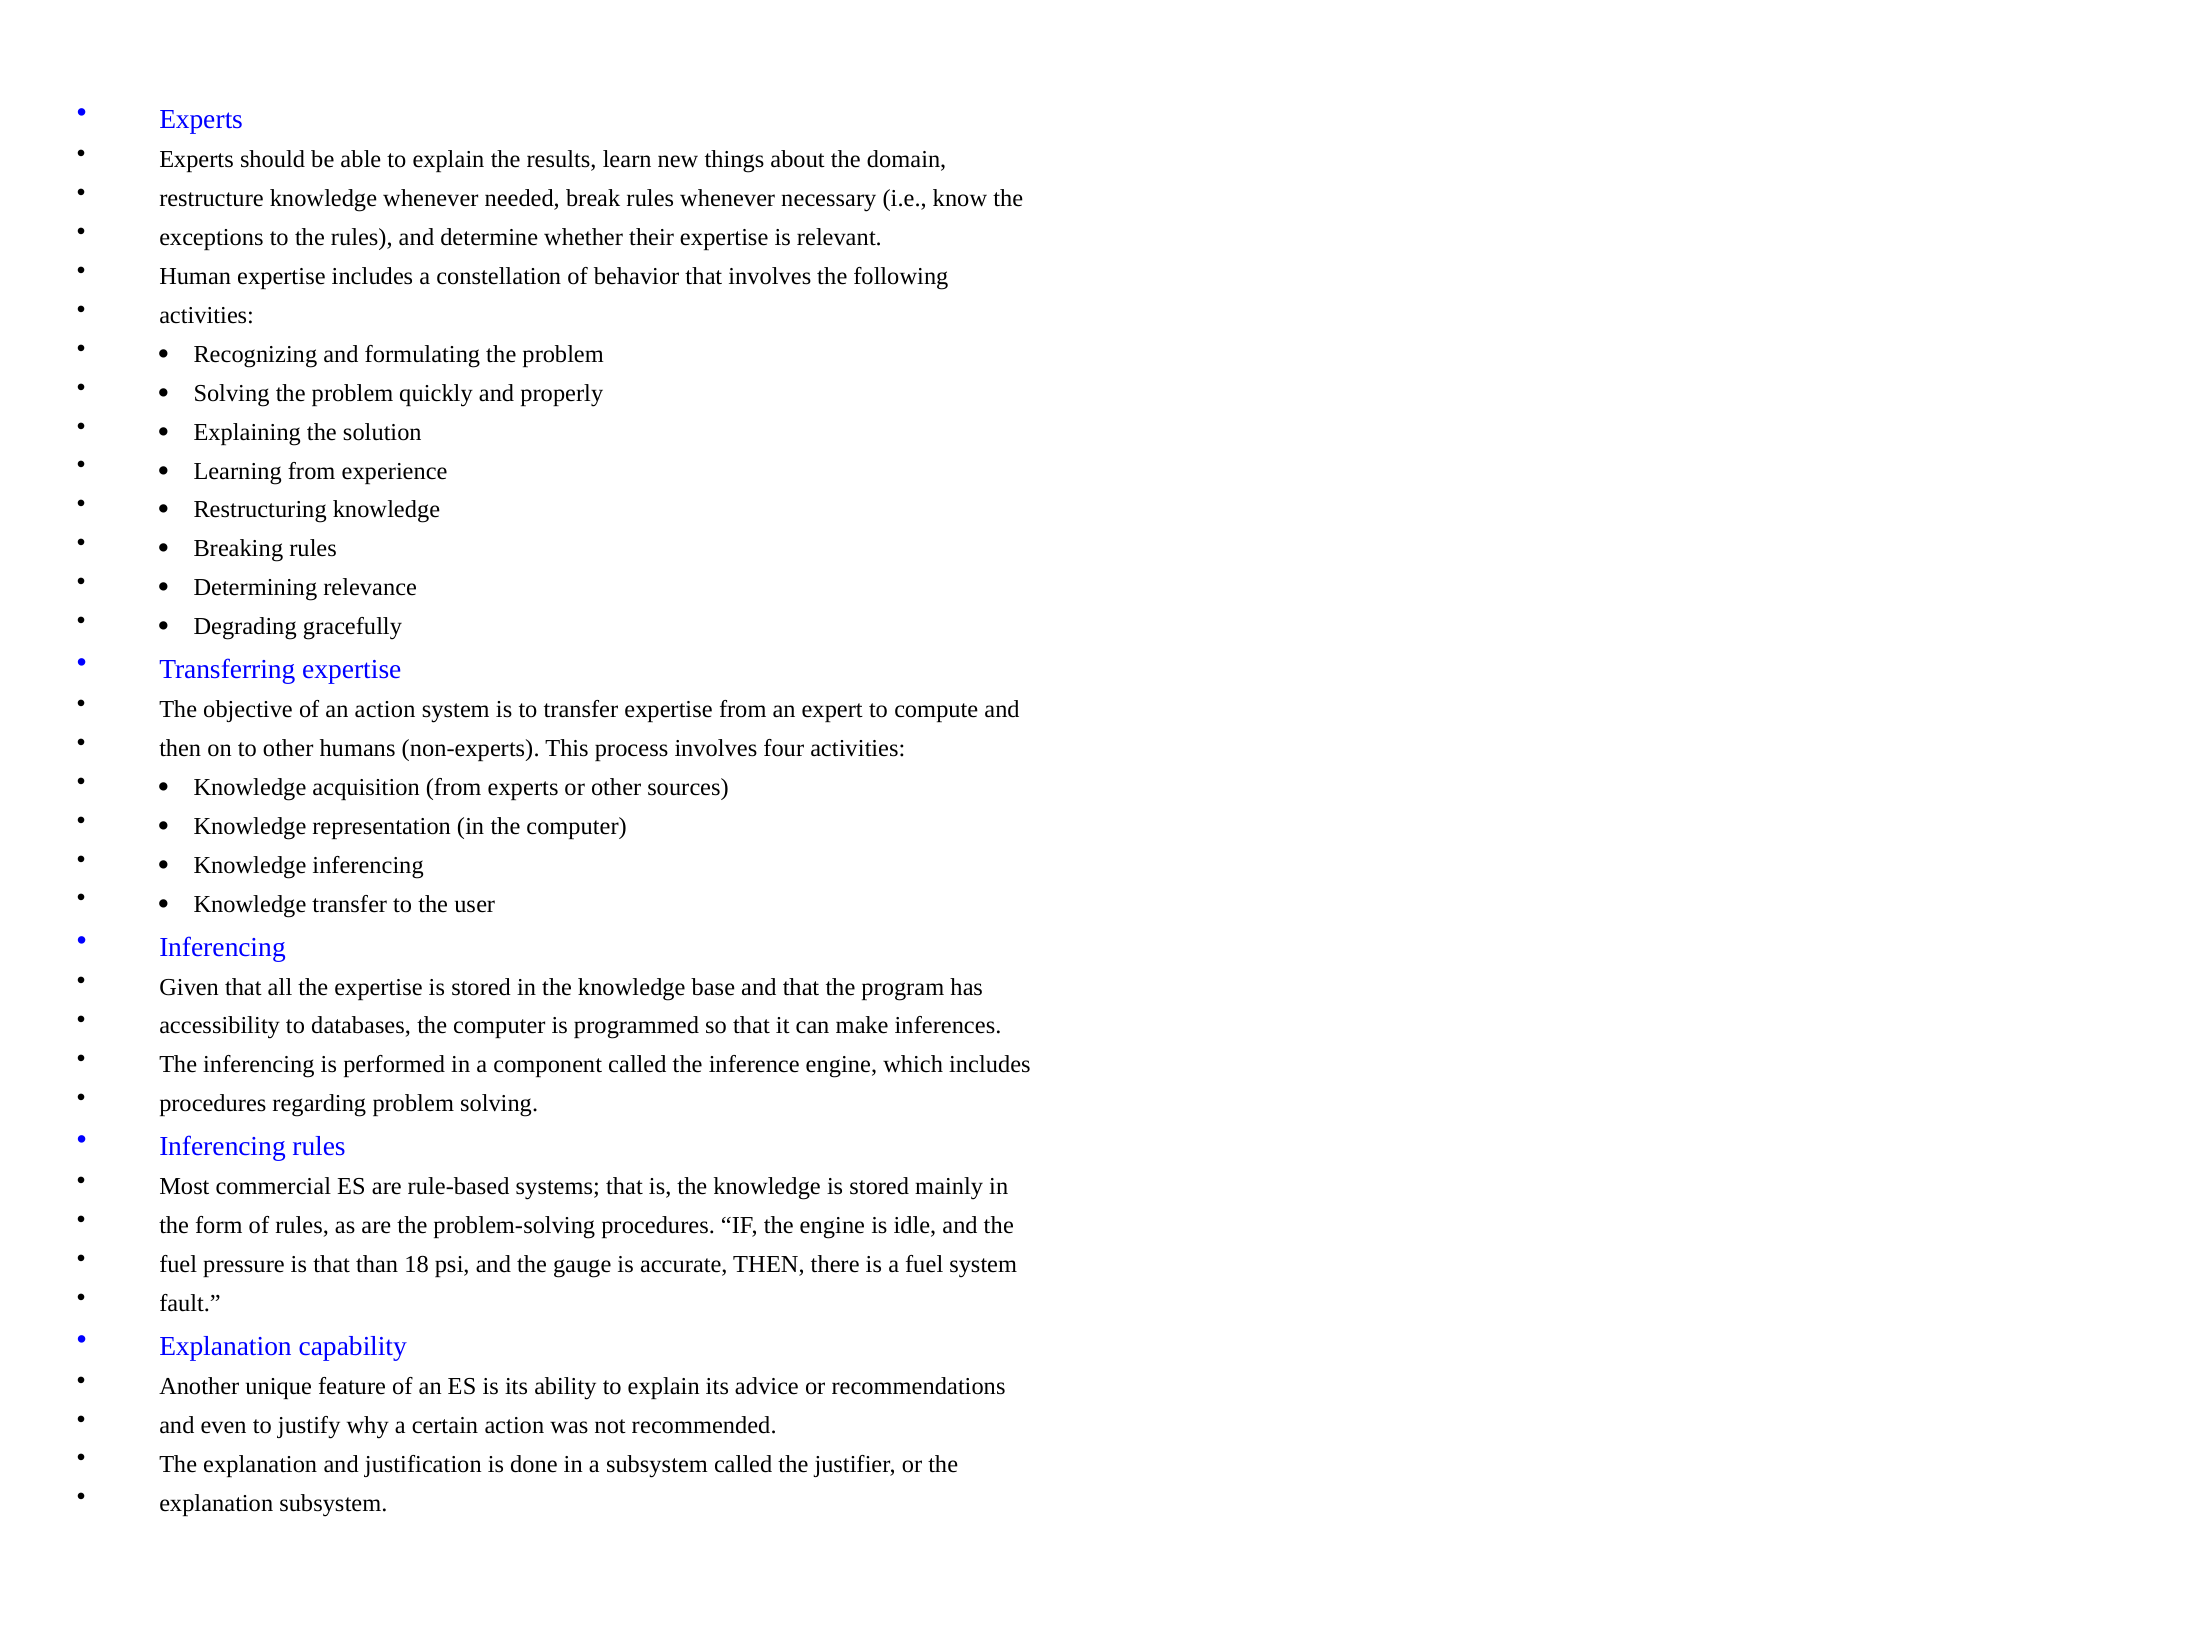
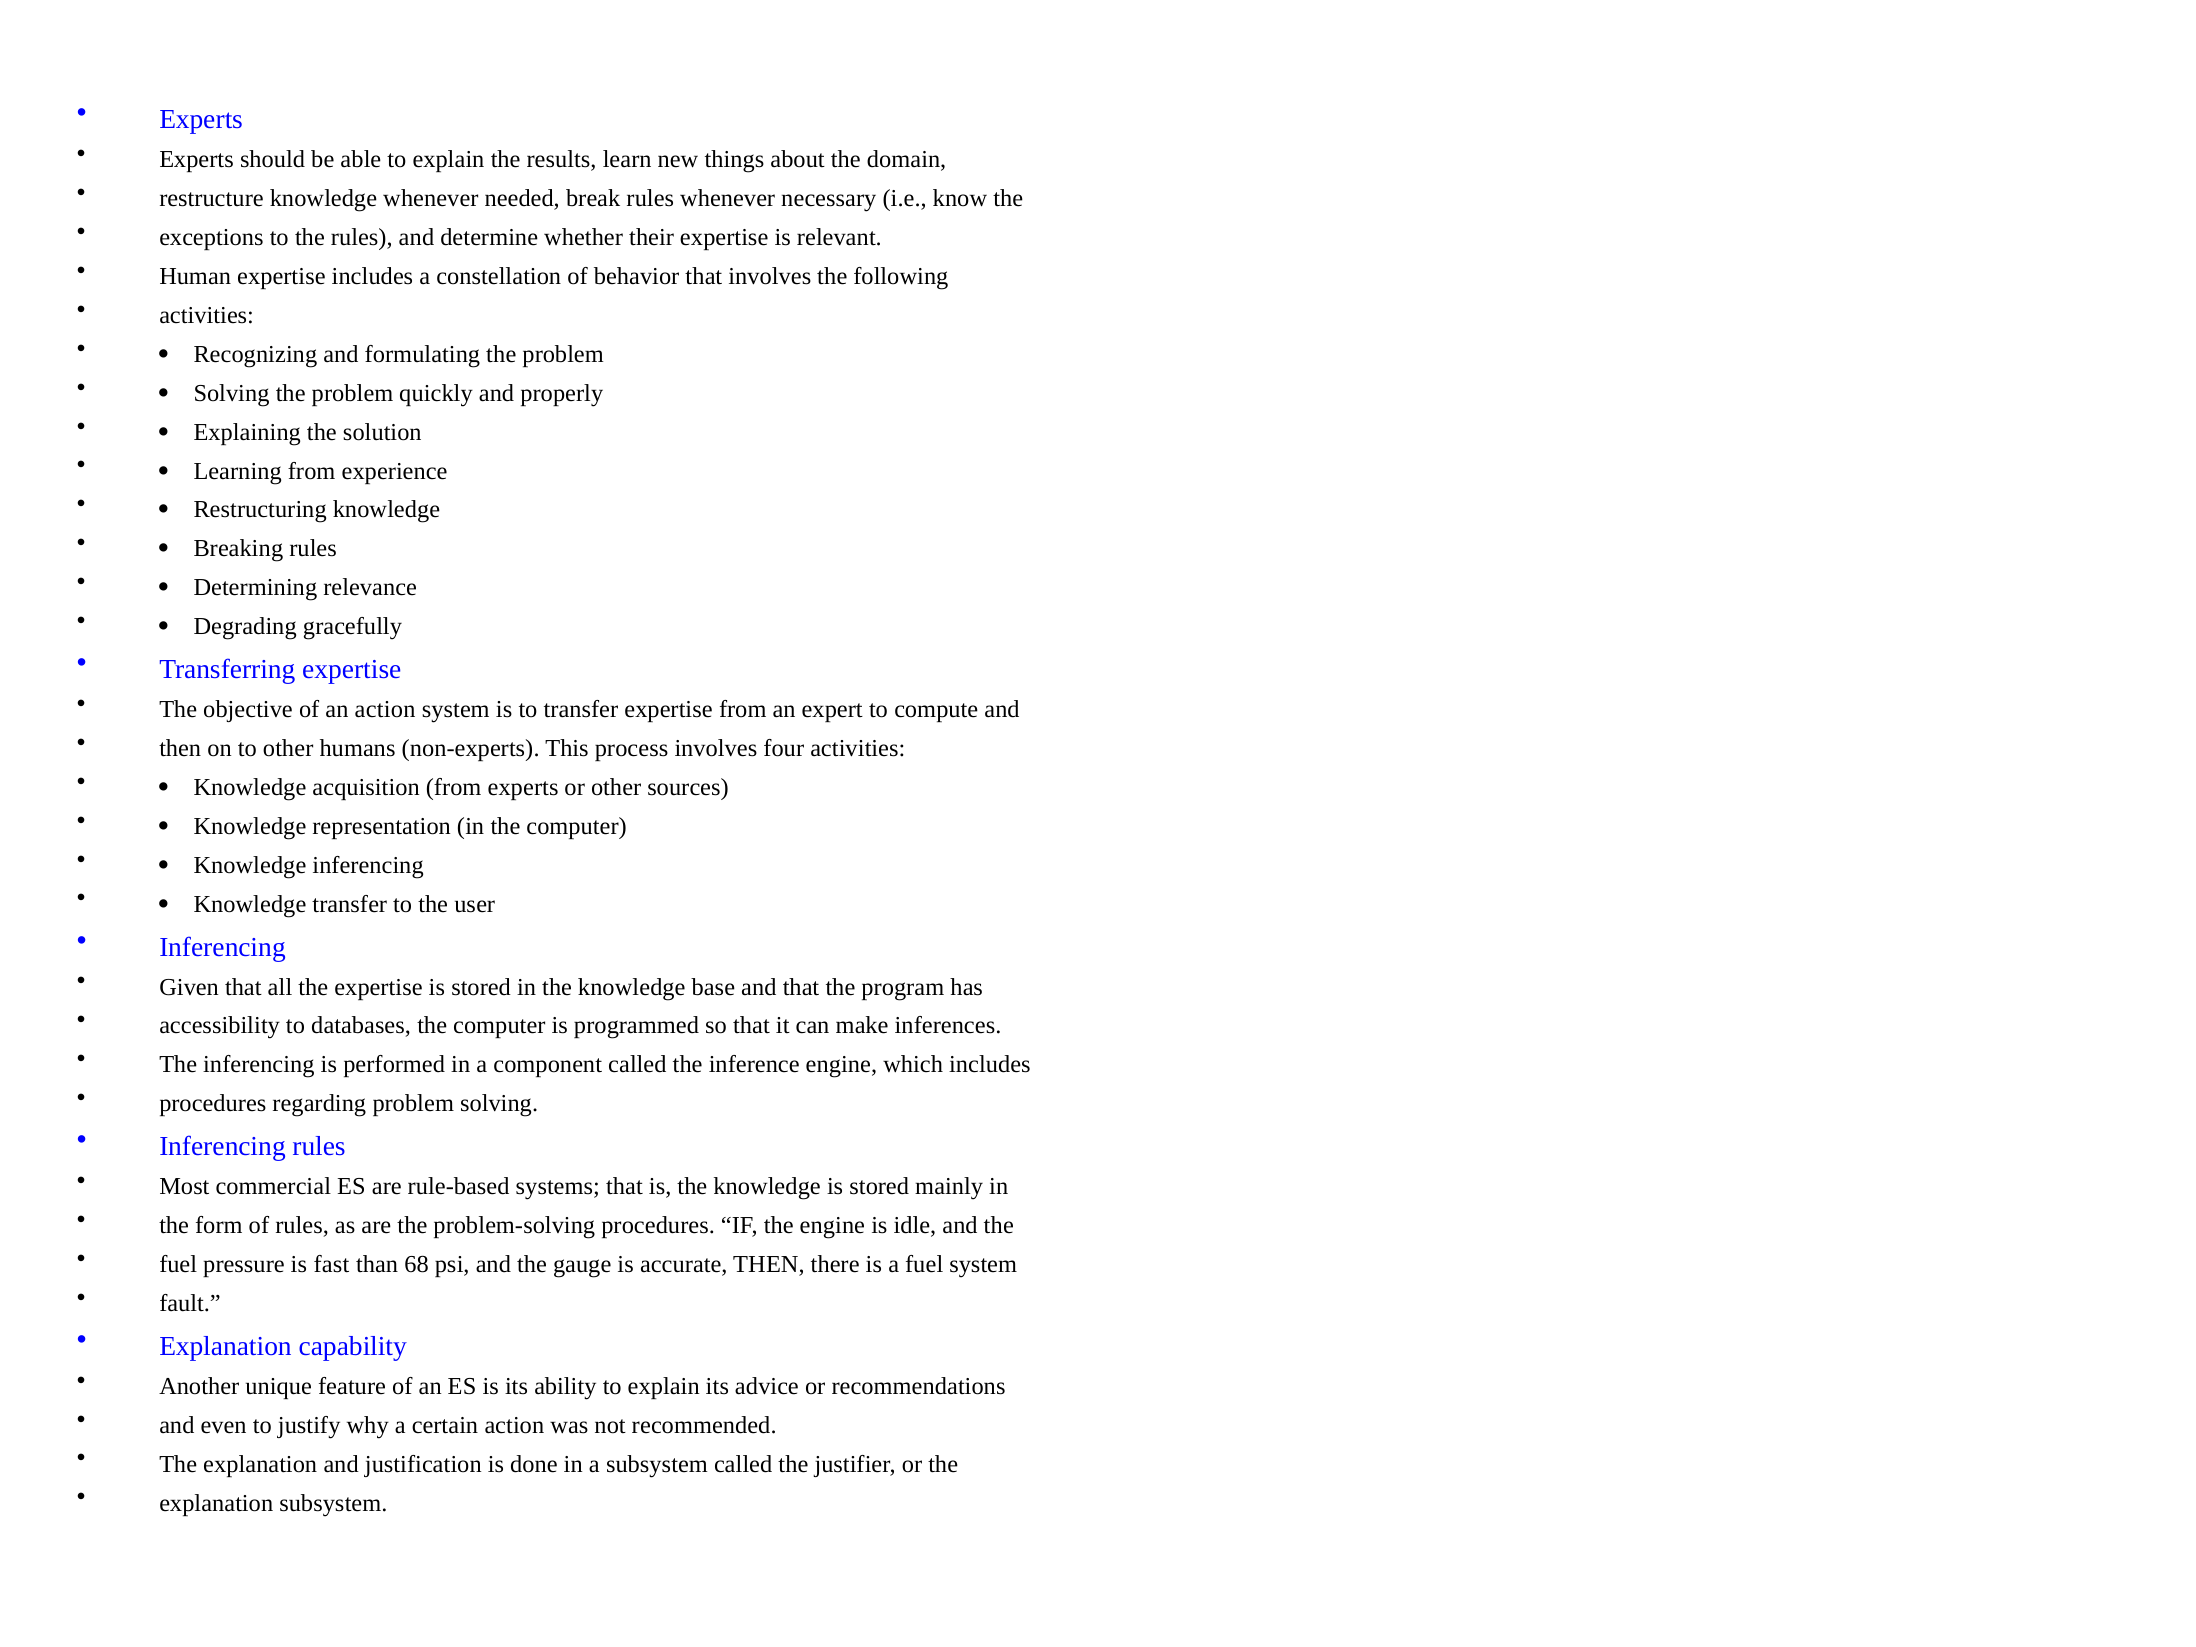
is that: that -> fast (331, 1264)
18: 18 -> 68 (417, 1264)
